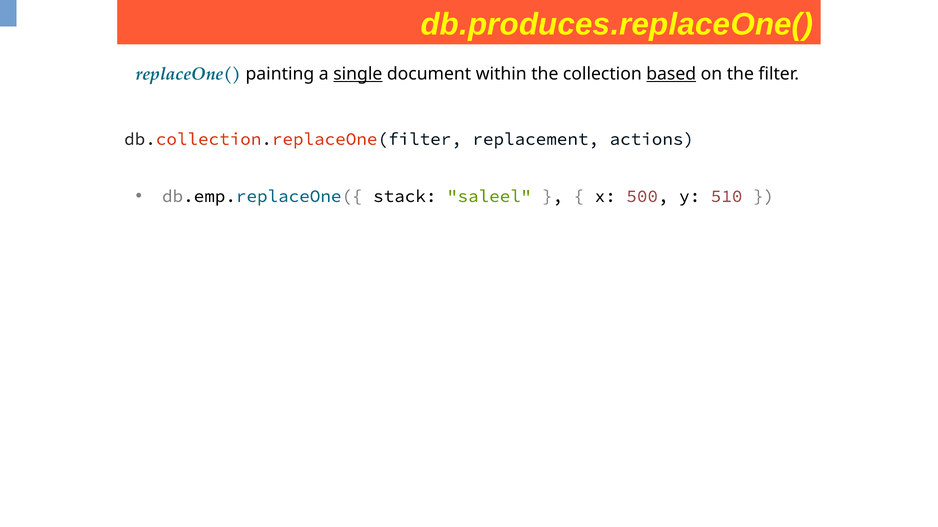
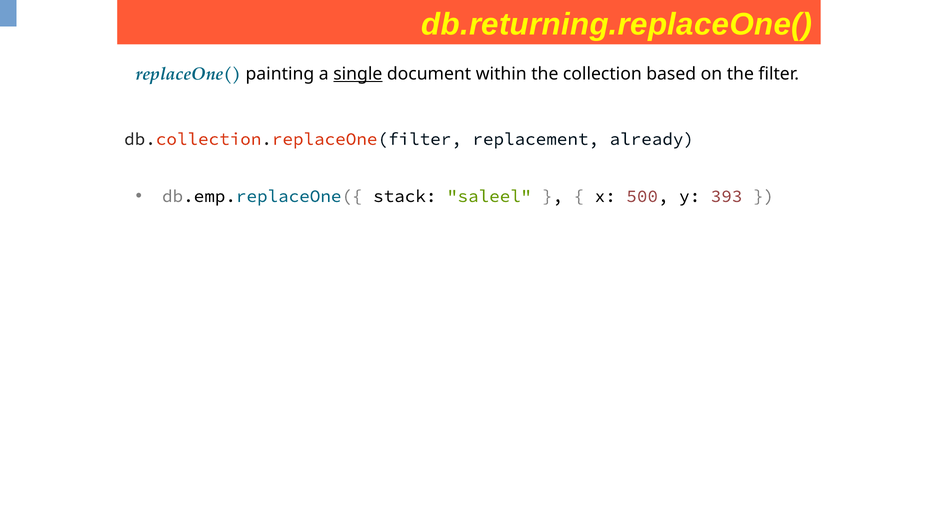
db.produces.replaceOne(: db.produces.replaceOne( -> db.returning.replaceOne( (617, 24)
based underline: present -> none (671, 74)
actions: actions -> already (652, 139)
510: 510 -> 393 (727, 196)
